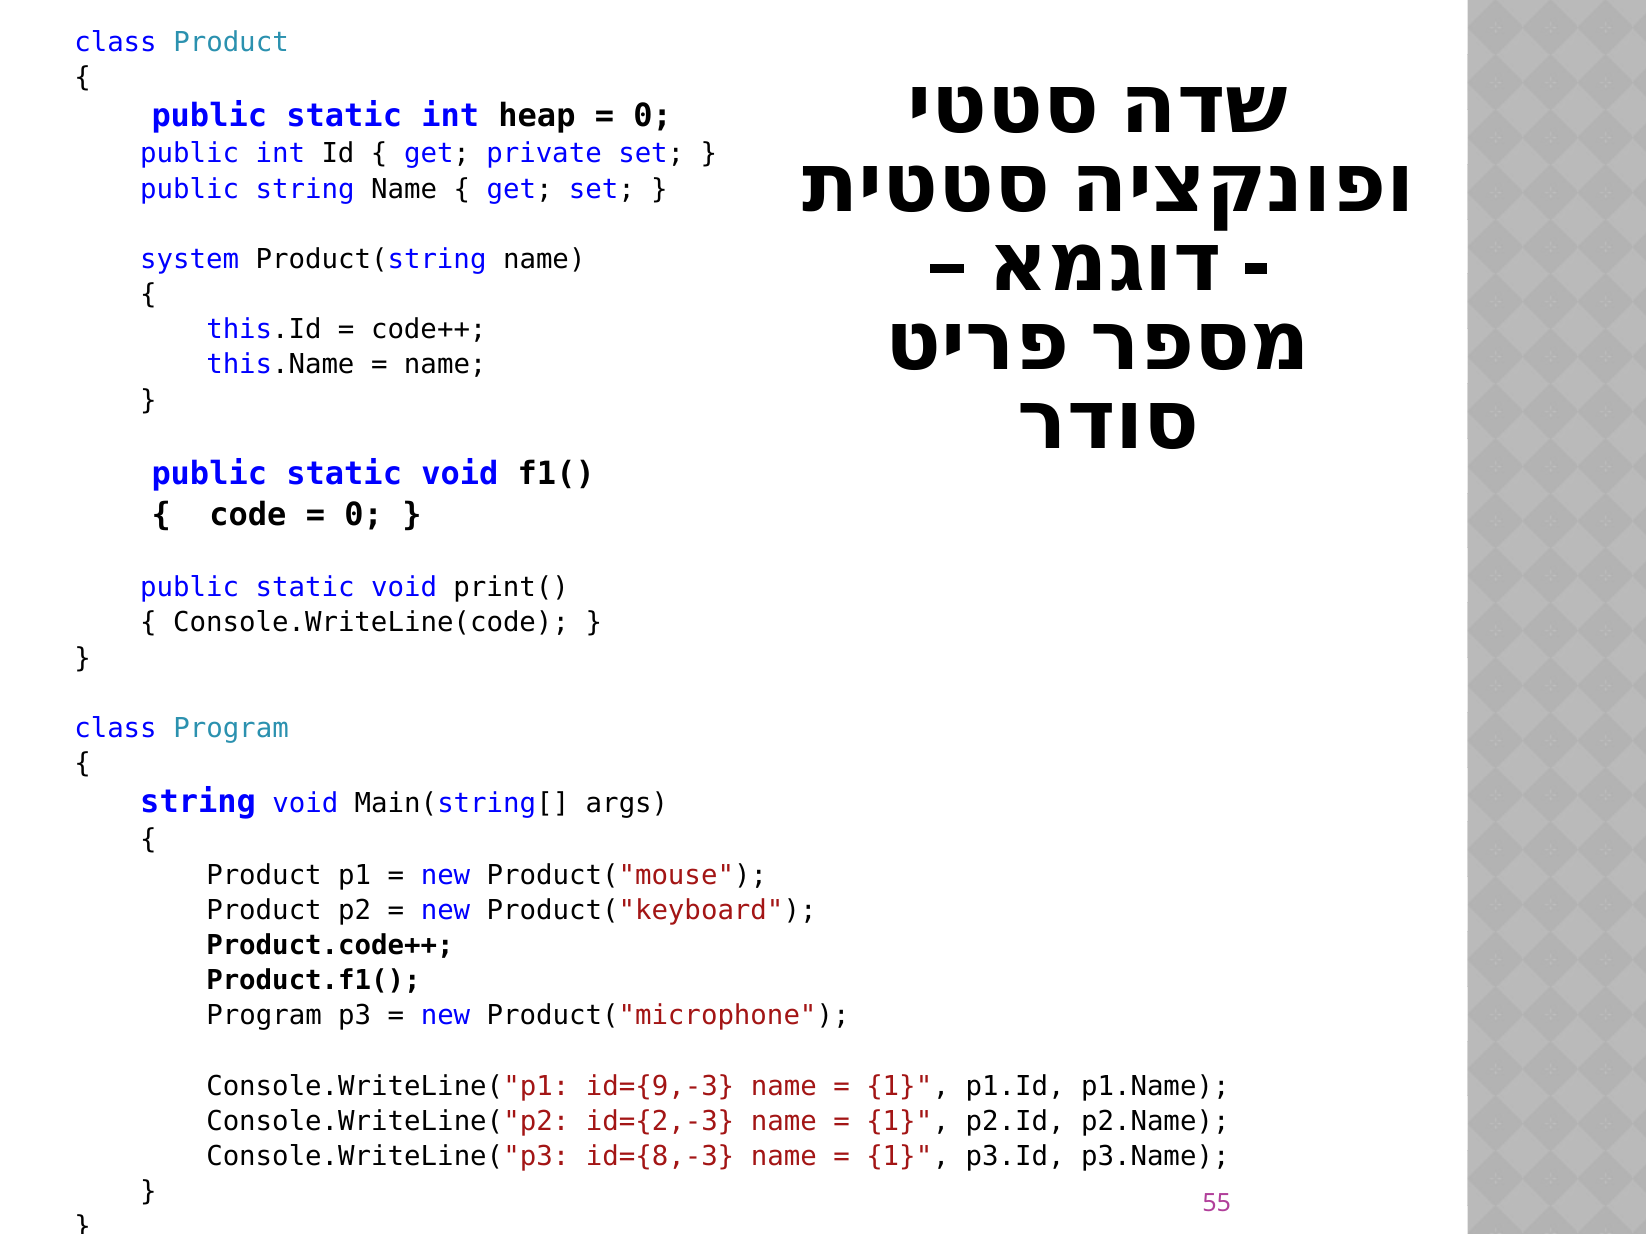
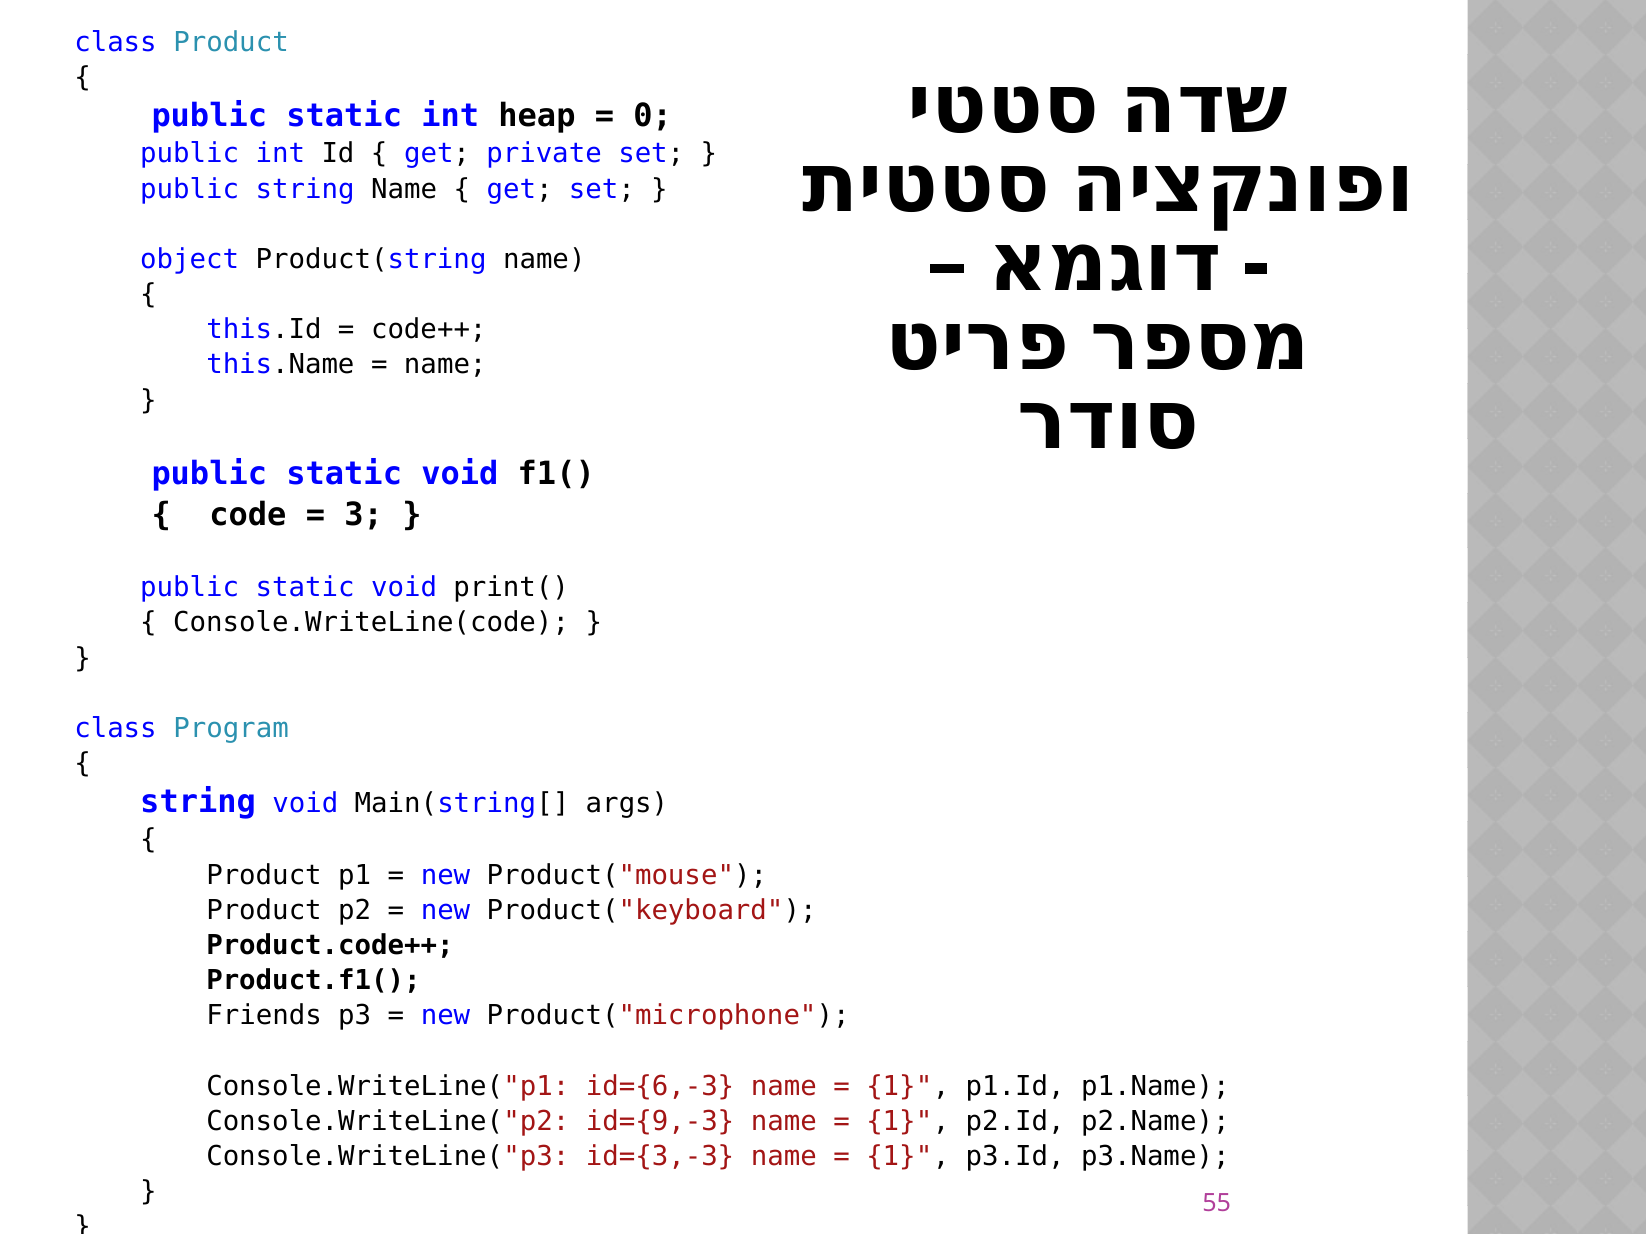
system: system -> object (190, 259)
0: 0 -> 3 (364, 515)
Program: Program -> Friends (264, 1016)
id={9,-3: id={9,-3 -> id={6,-3 (660, 1086)
id={2,-3: id={2,-3 -> id={9,-3 (660, 1122)
id={8,-3: id={8,-3 -> id={3,-3 (660, 1157)
